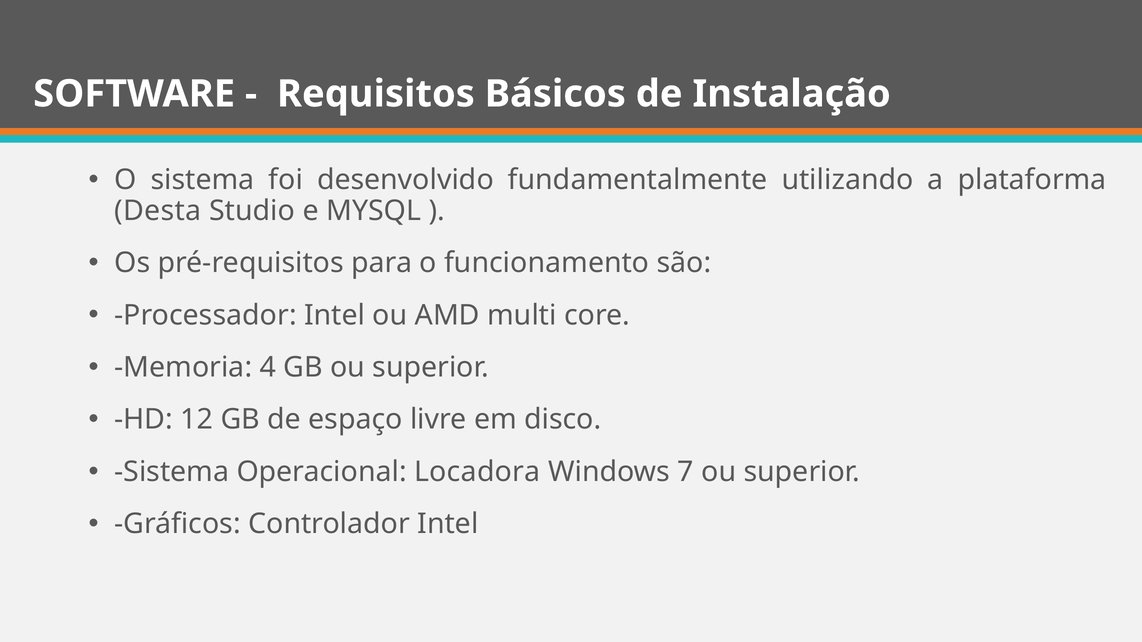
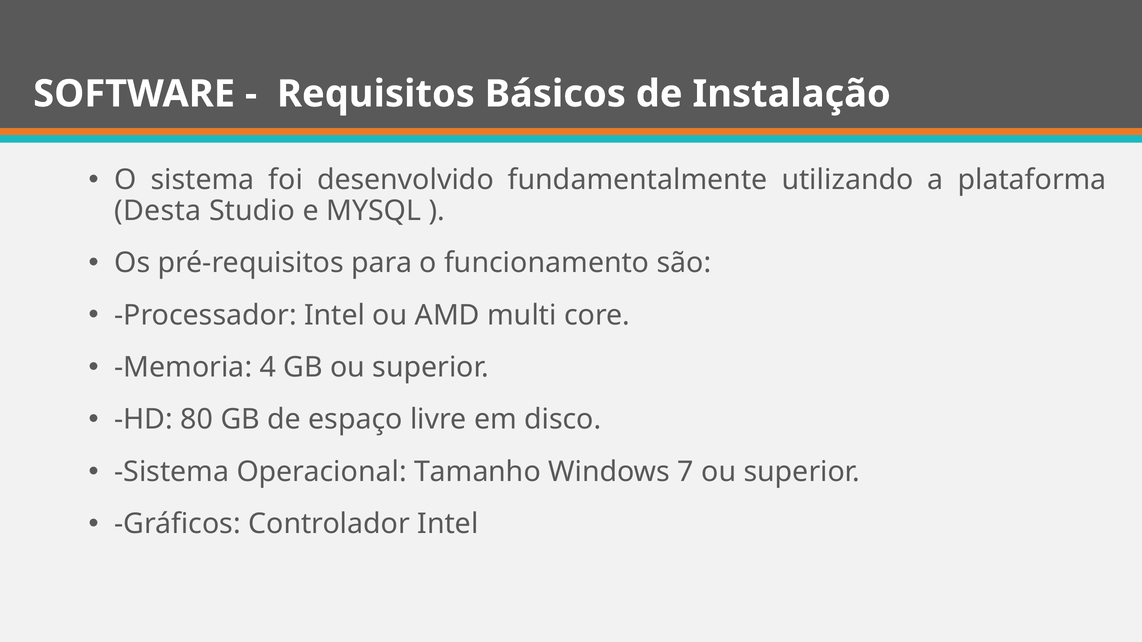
12: 12 -> 80 (197, 420)
Locadora: Locadora -> Tamanho (478, 472)
